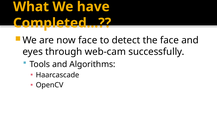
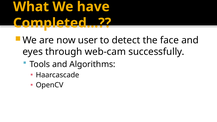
now face: face -> user (88, 40)
